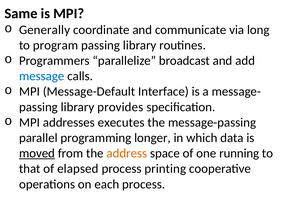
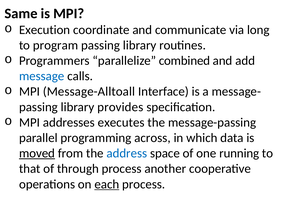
Generally: Generally -> Execution (45, 30)
broadcast: broadcast -> combined (184, 61)
Message-Default: Message-Default -> Message-Alltoall (89, 92)
longer: longer -> across (152, 138)
address colour: orange -> blue (127, 154)
elapsed: elapsed -> through (78, 169)
printing: printing -> another (165, 169)
each underline: none -> present (107, 185)
